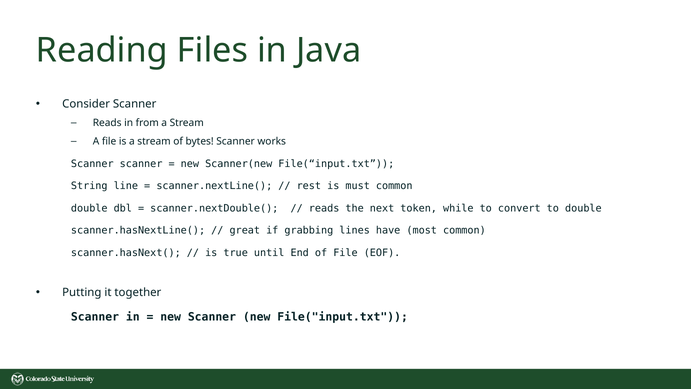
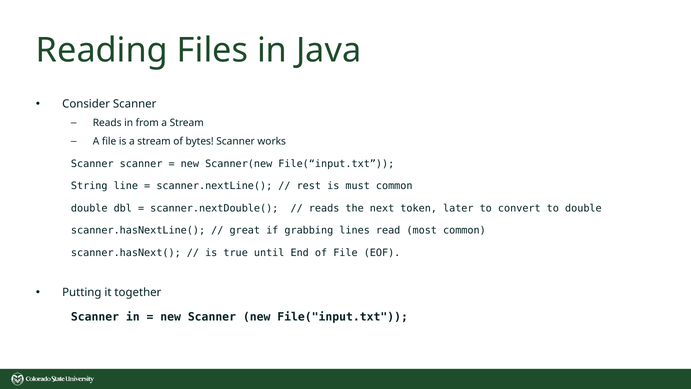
while: while -> later (458, 208)
have: have -> read (388, 230)
